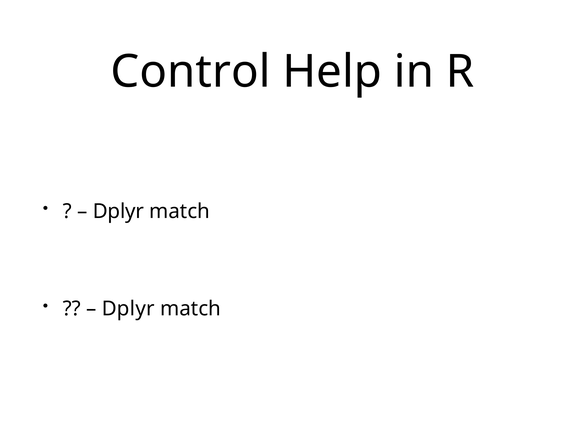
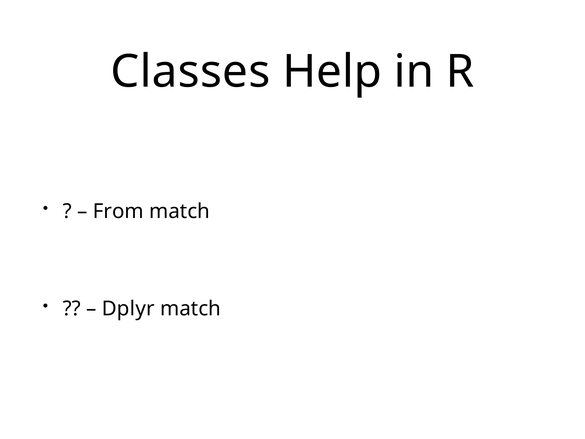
Control: Control -> Classes (190, 72)
Dplyr: Dplyr -> From (118, 211)
